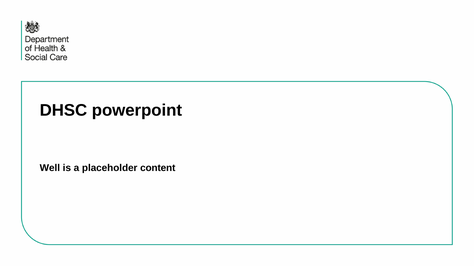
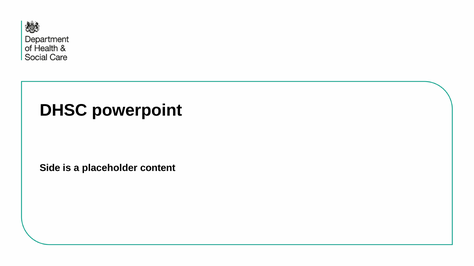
Well: Well -> Side (50, 168)
